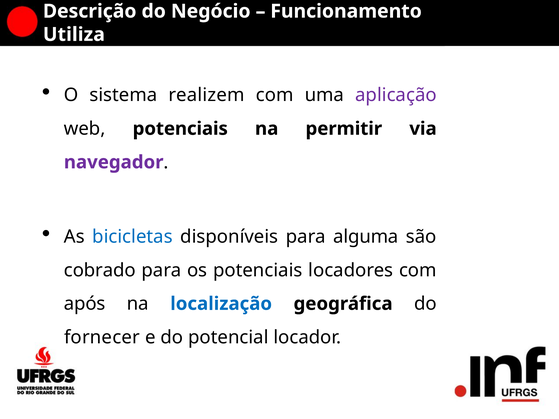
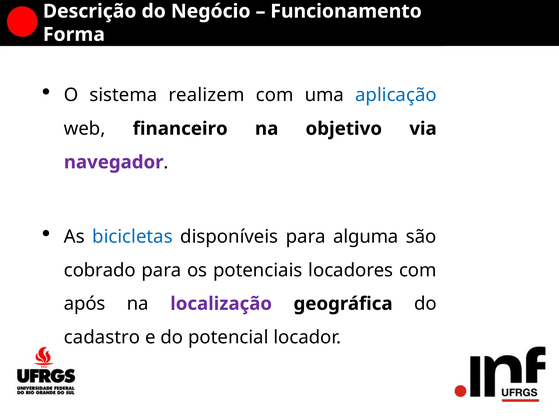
Utiliza: Utiliza -> Forma (74, 35)
aplicação colour: purple -> blue (396, 95)
web potenciais: potenciais -> financeiro (180, 129)
permitir: permitir -> objetivo (344, 129)
localização colour: blue -> purple (221, 304)
fornecer: fornecer -> cadastro (102, 337)
